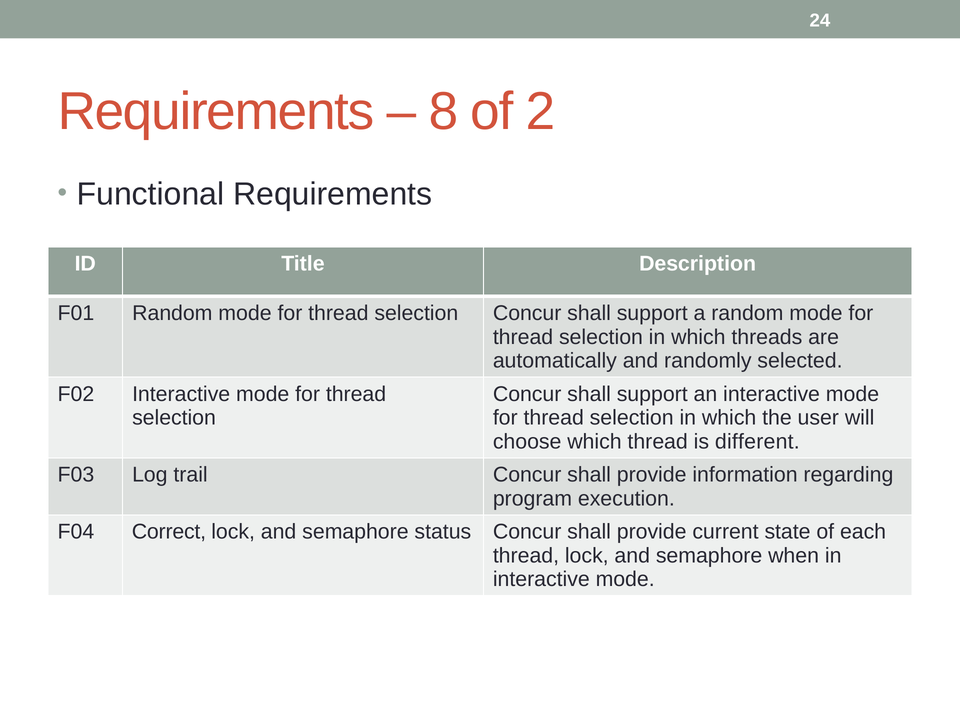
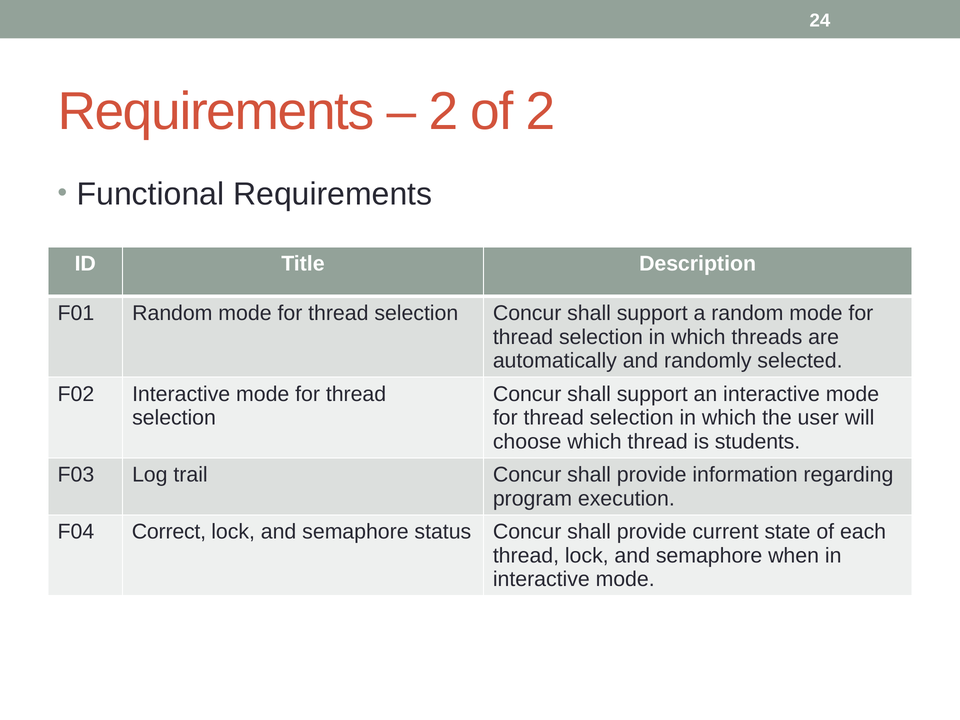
8: 8 -> 2 (443, 112)
different: different -> students (758, 441)
